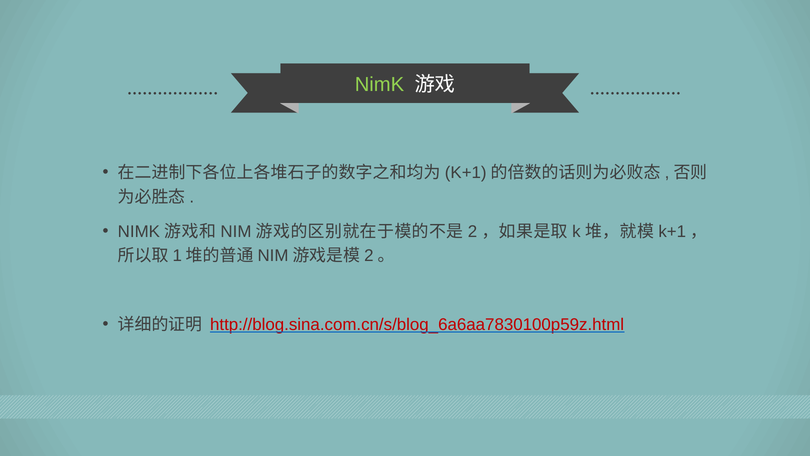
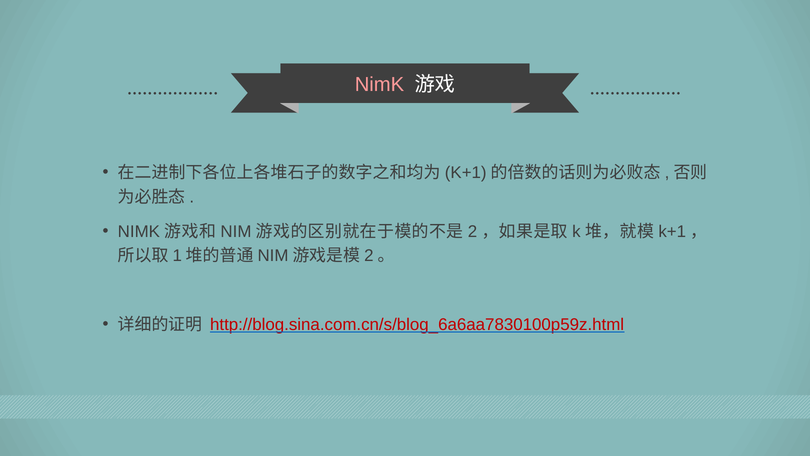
NimK colour: light green -> pink (379, 85)
